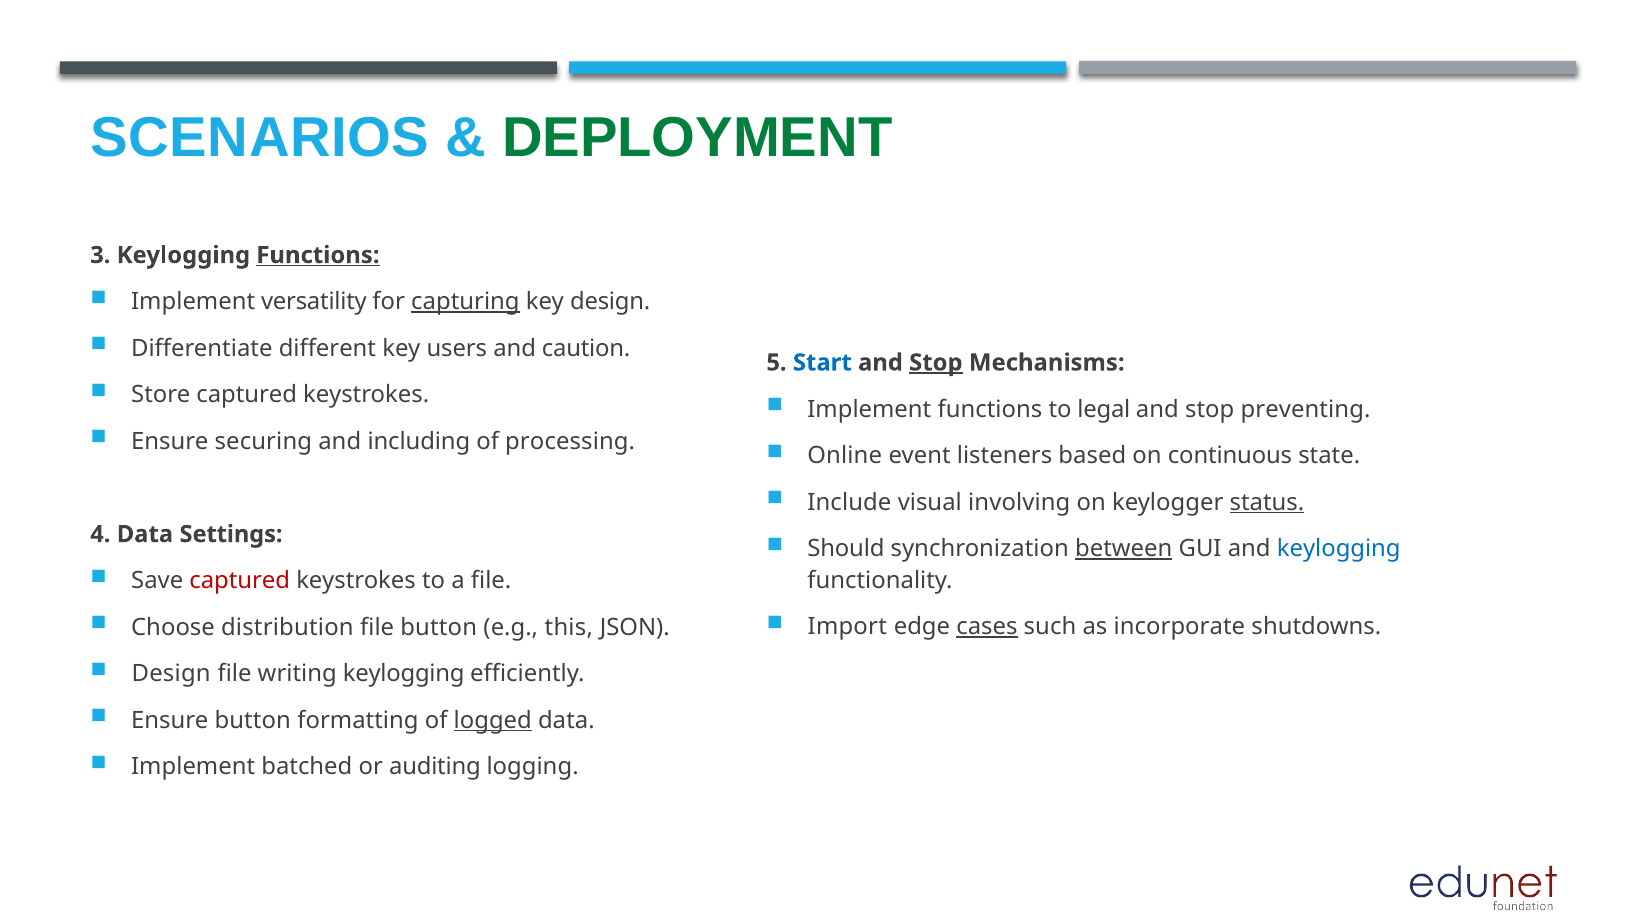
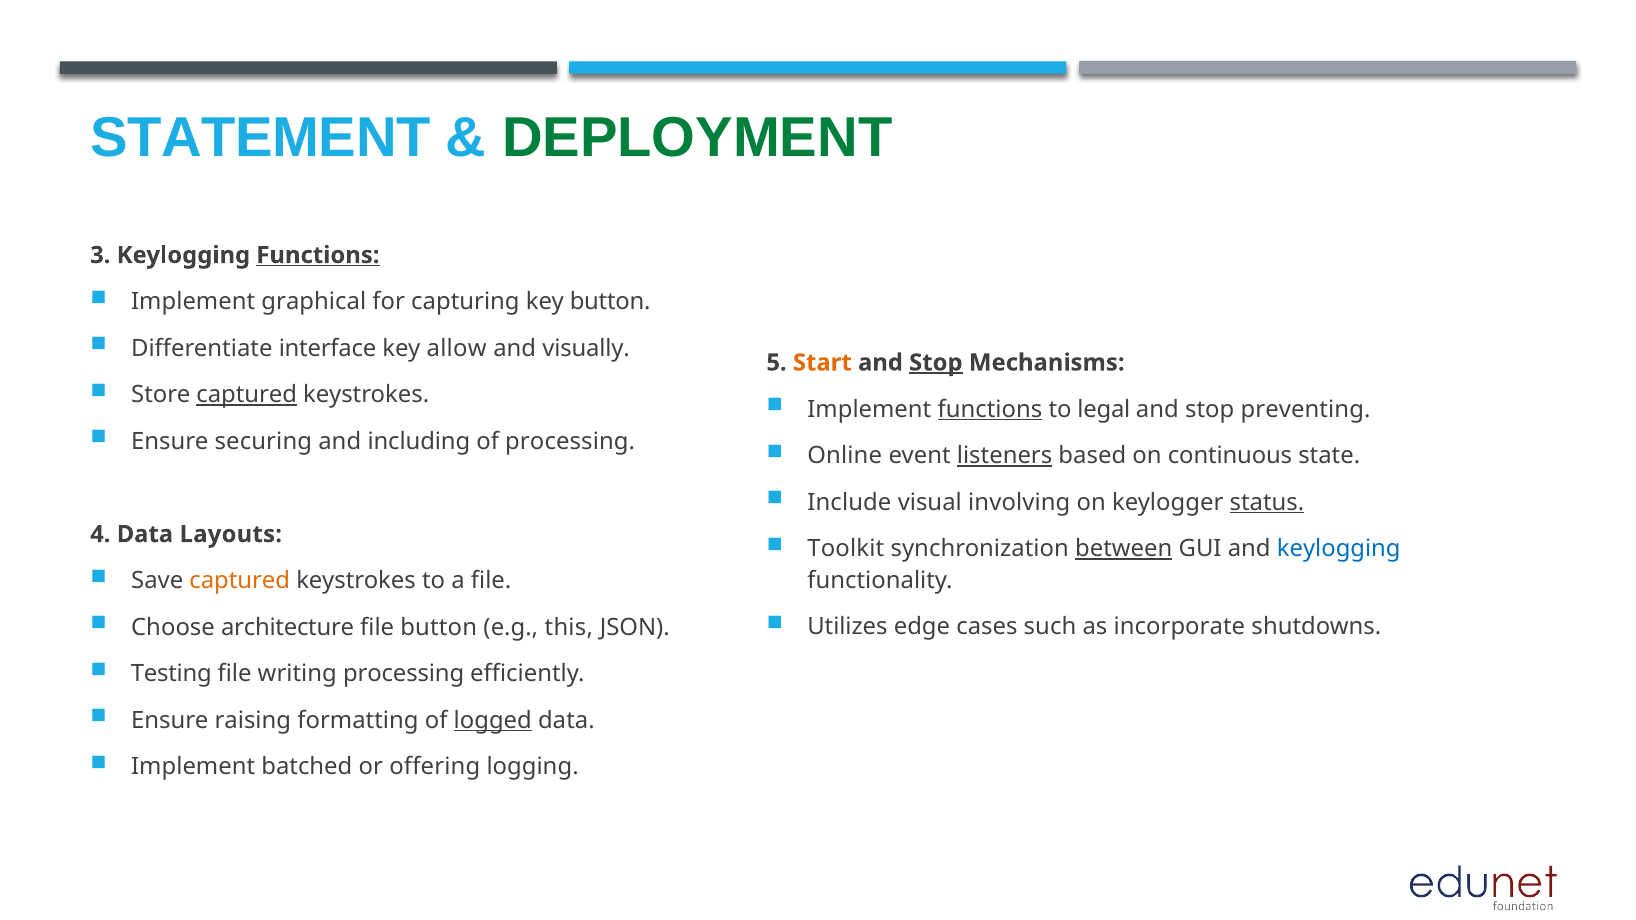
SCENARIOS: SCENARIOS -> STATEMENT (260, 138)
versatility: versatility -> graphical (314, 302)
capturing underline: present -> none (465, 302)
key design: design -> button (610, 302)
different: different -> interface (328, 348)
users: users -> allow (457, 348)
caution: caution -> visually (586, 348)
Start colour: blue -> orange (822, 363)
captured underline: none -> present (247, 395)
functions underline: none -> present (990, 409)
listeners underline: none -> present (1005, 456)
Settings: Settings -> Layouts (231, 534)
Should: Should -> Toolkit (846, 549)
captured colour: red -> orange (240, 581)
Import: Import -> Utilizes (847, 627)
cases underline: present -> none (987, 627)
distribution: distribution -> architecture (288, 627)
Design: Design -> Testing (171, 674)
writing keylogging: keylogging -> processing (404, 674)
Ensure button: button -> raising (253, 720)
auditing: auditing -> offering (435, 767)
